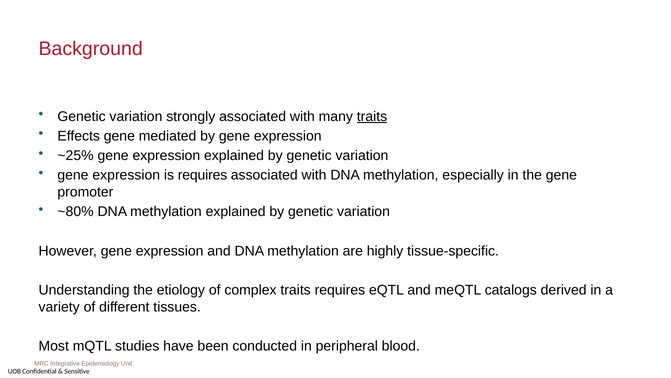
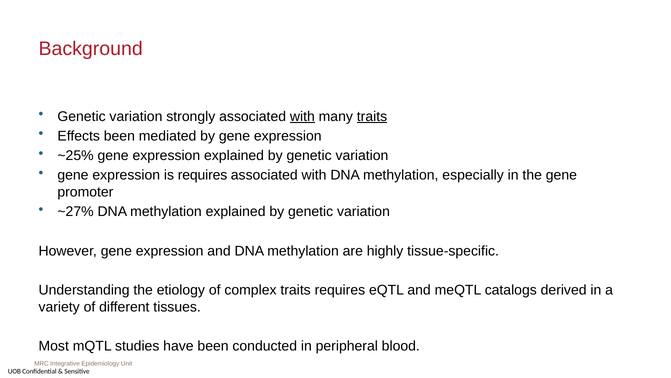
with underline: none -> present (302, 116)
Effects gene: gene -> been (119, 136)
~80%: ~80% -> ~27% (76, 211)
